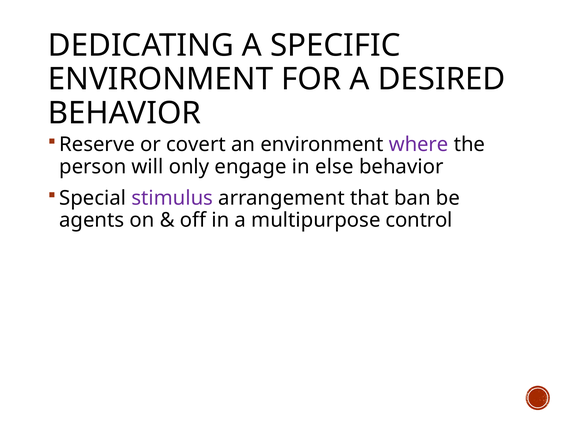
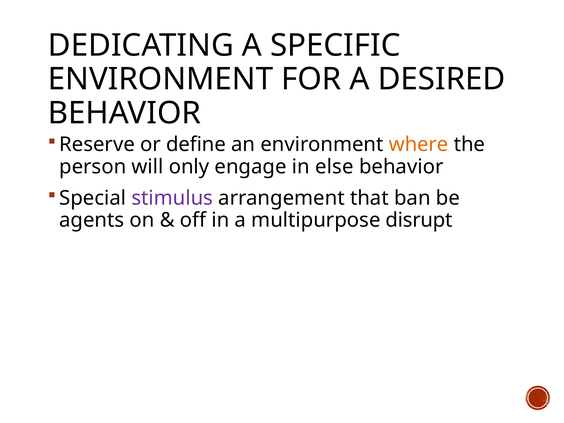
covert: covert -> define (196, 145)
where colour: purple -> orange (419, 145)
control: control -> disrupt (419, 220)
